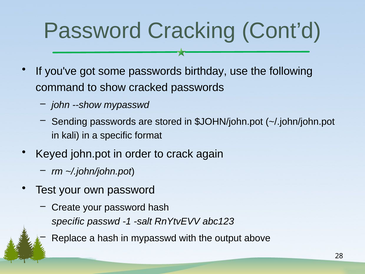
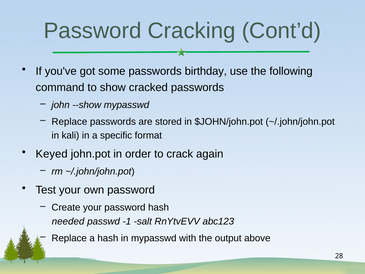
Sending: Sending -> Replace (69, 121)
specific: specific -> needed (68, 221)
